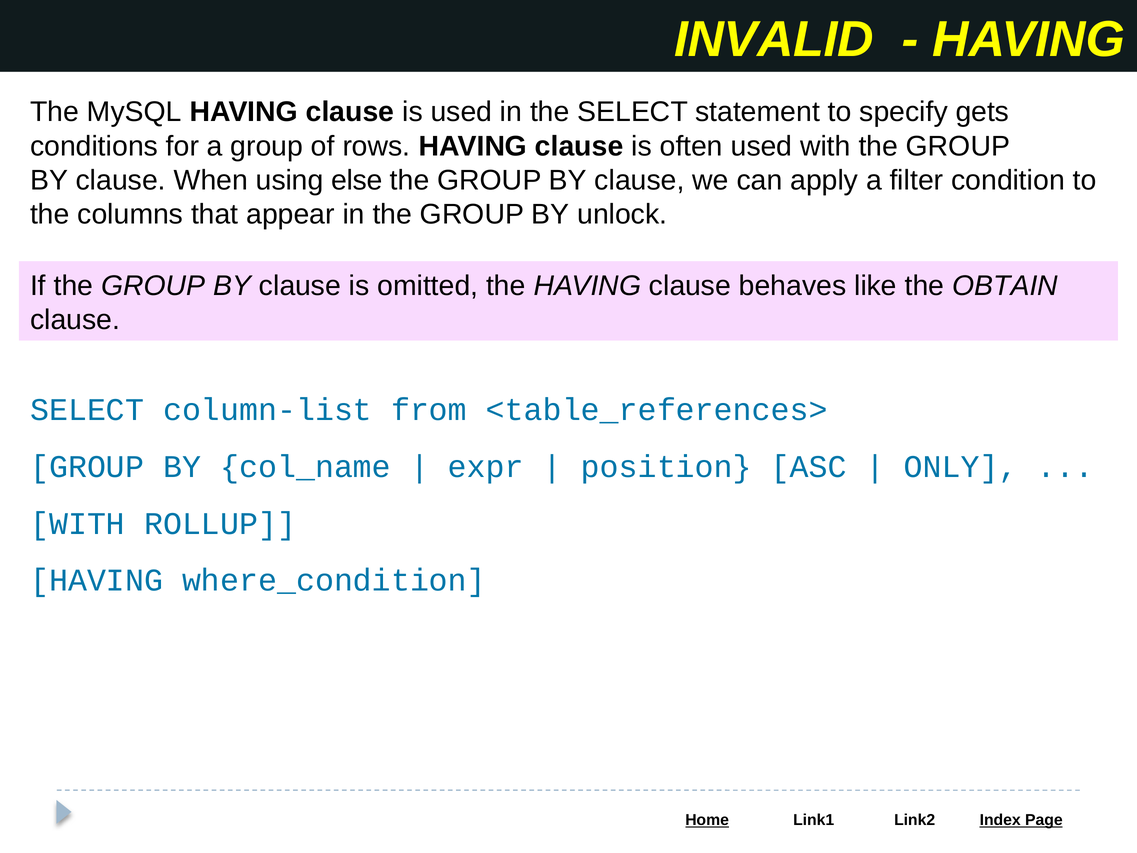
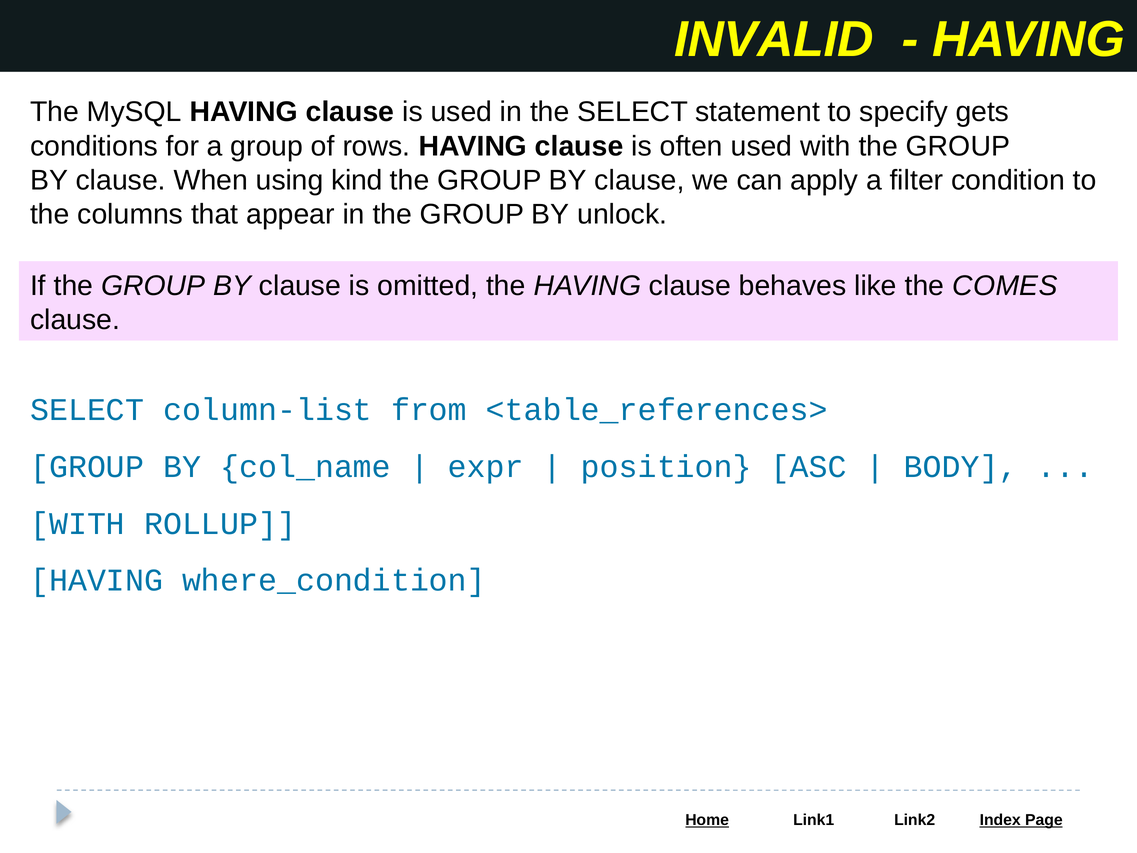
else: else -> kind (357, 180)
OBTAIN: OBTAIN -> COMES (1005, 286)
ONLY: ONLY -> BODY (961, 467)
